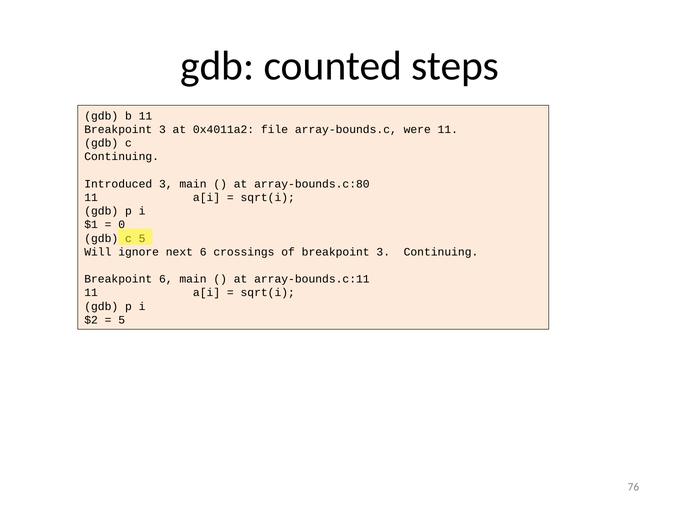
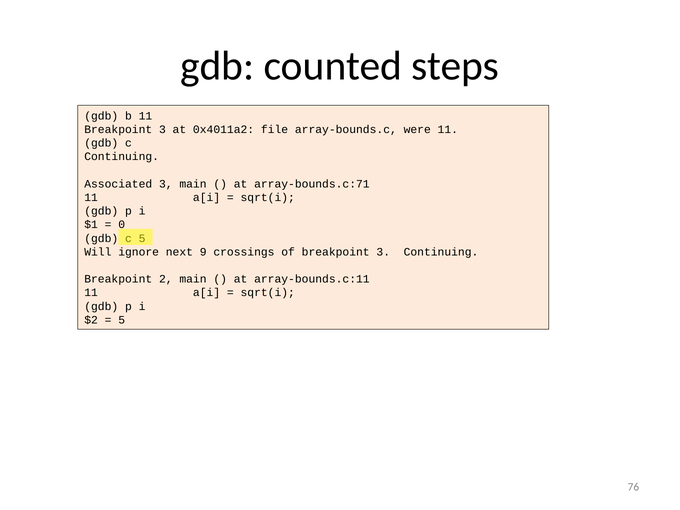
Introduced: Introduced -> Associated (118, 184)
array-bounds.c:80: array-bounds.c:80 -> array-bounds.c:71 (312, 184)
next 6: 6 -> 9 (203, 252)
Breakpoint 6: 6 -> 2 (166, 279)
